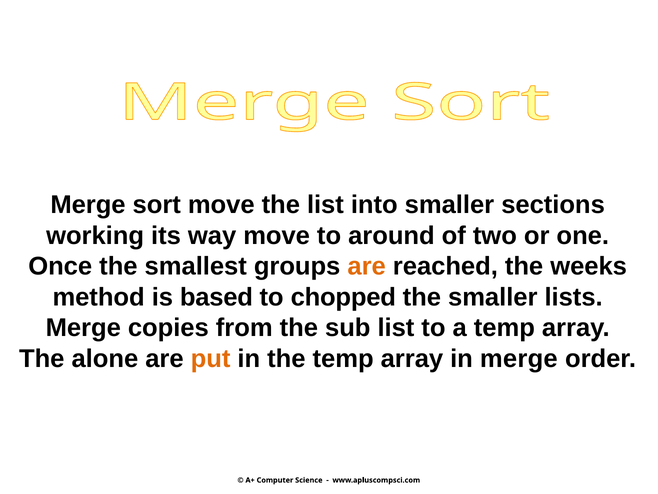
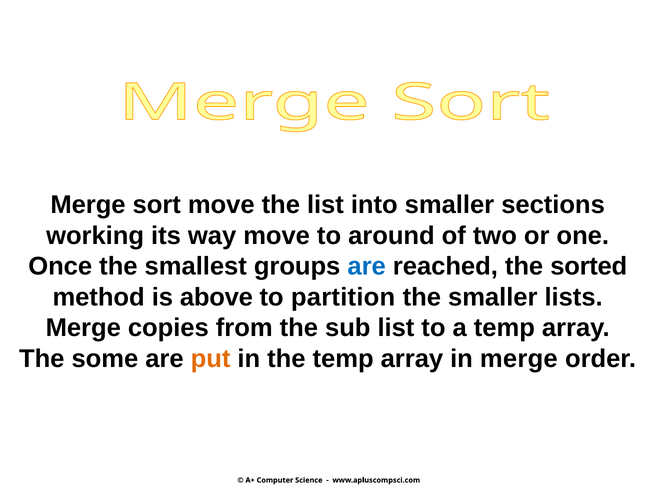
are colour: orange -> blue (367, 266)
weeks: weeks -> sorted (589, 266)
based: based -> above (216, 297)
chopped: chopped -> partition (343, 297)
alone: alone -> some (105, 358)
